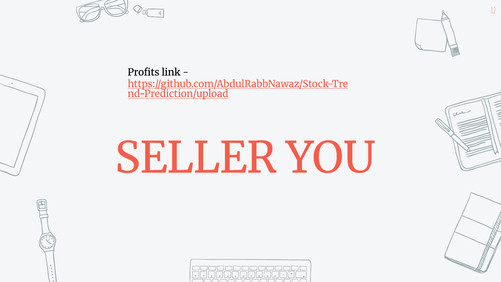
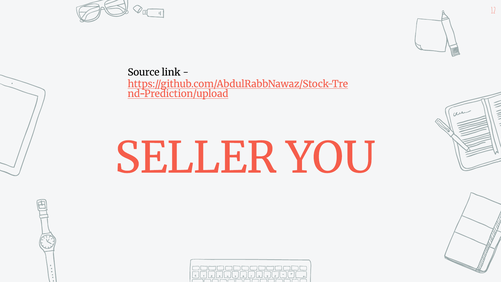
Profits: Profits -> Source (144, 72)
